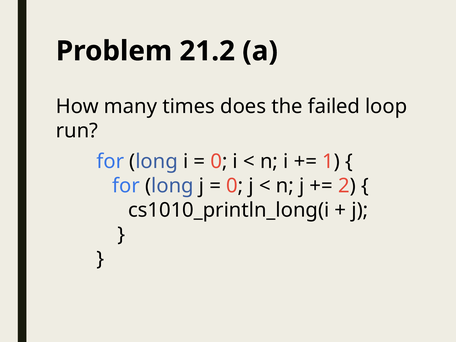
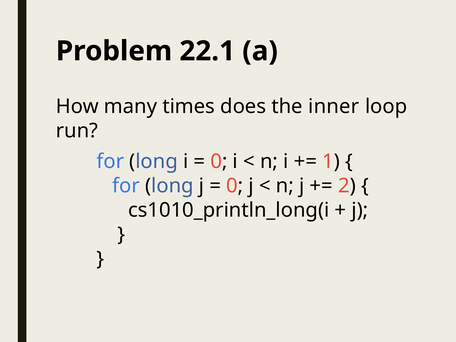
21.2: 21.2 -> 22.1 (207, 51)
failed: failed -> inner (334, 106)
